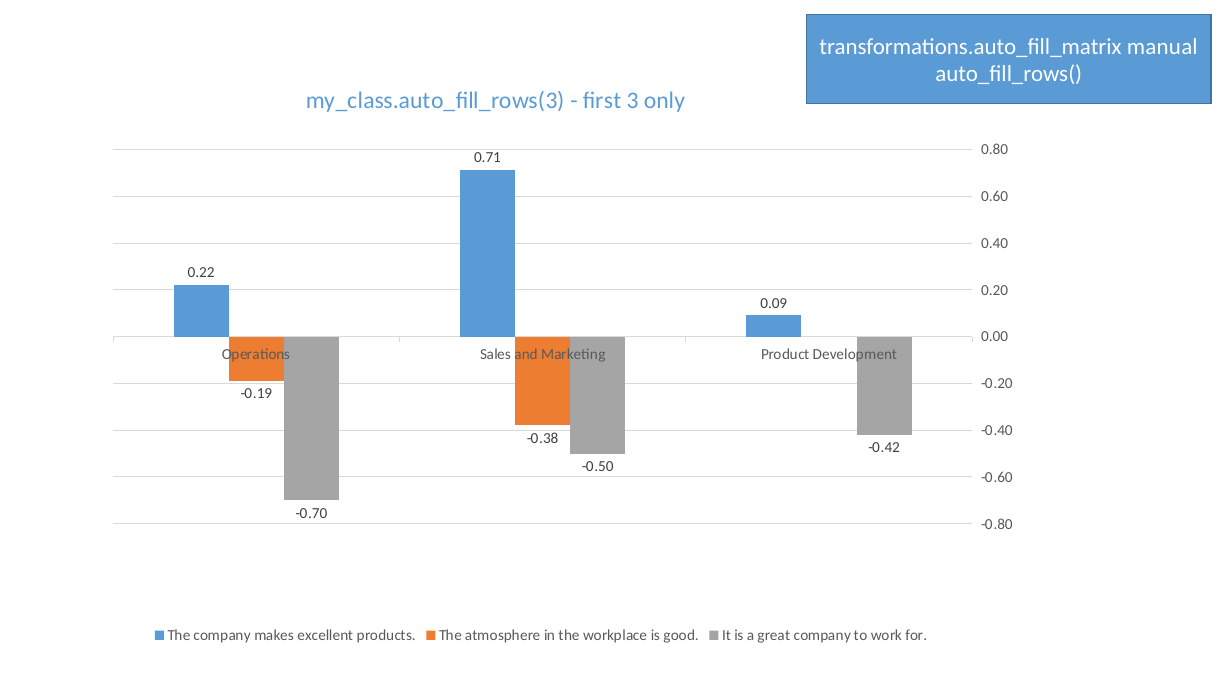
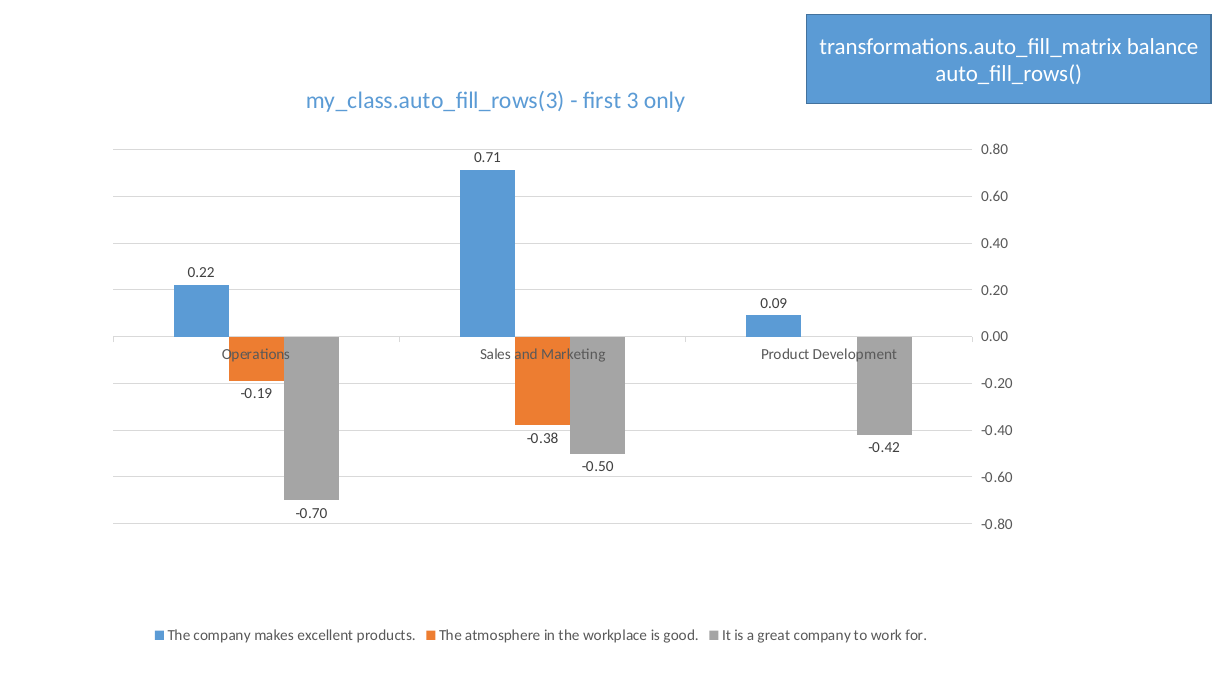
manual: manual -> balance (1163, 47)
